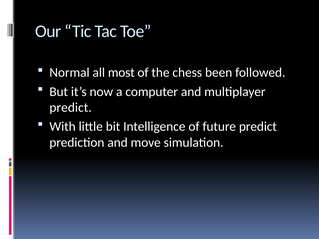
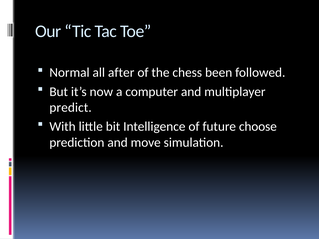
most: most -> after (121, 73)
future predict: predict -> choose (258, 127)
